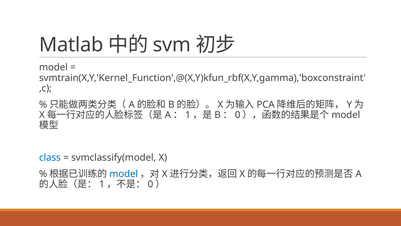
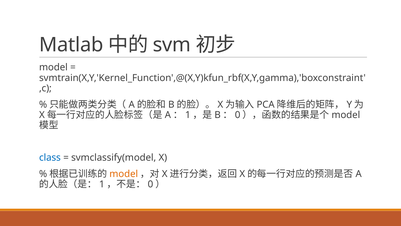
model colour: blue -> orange (124, 174)
